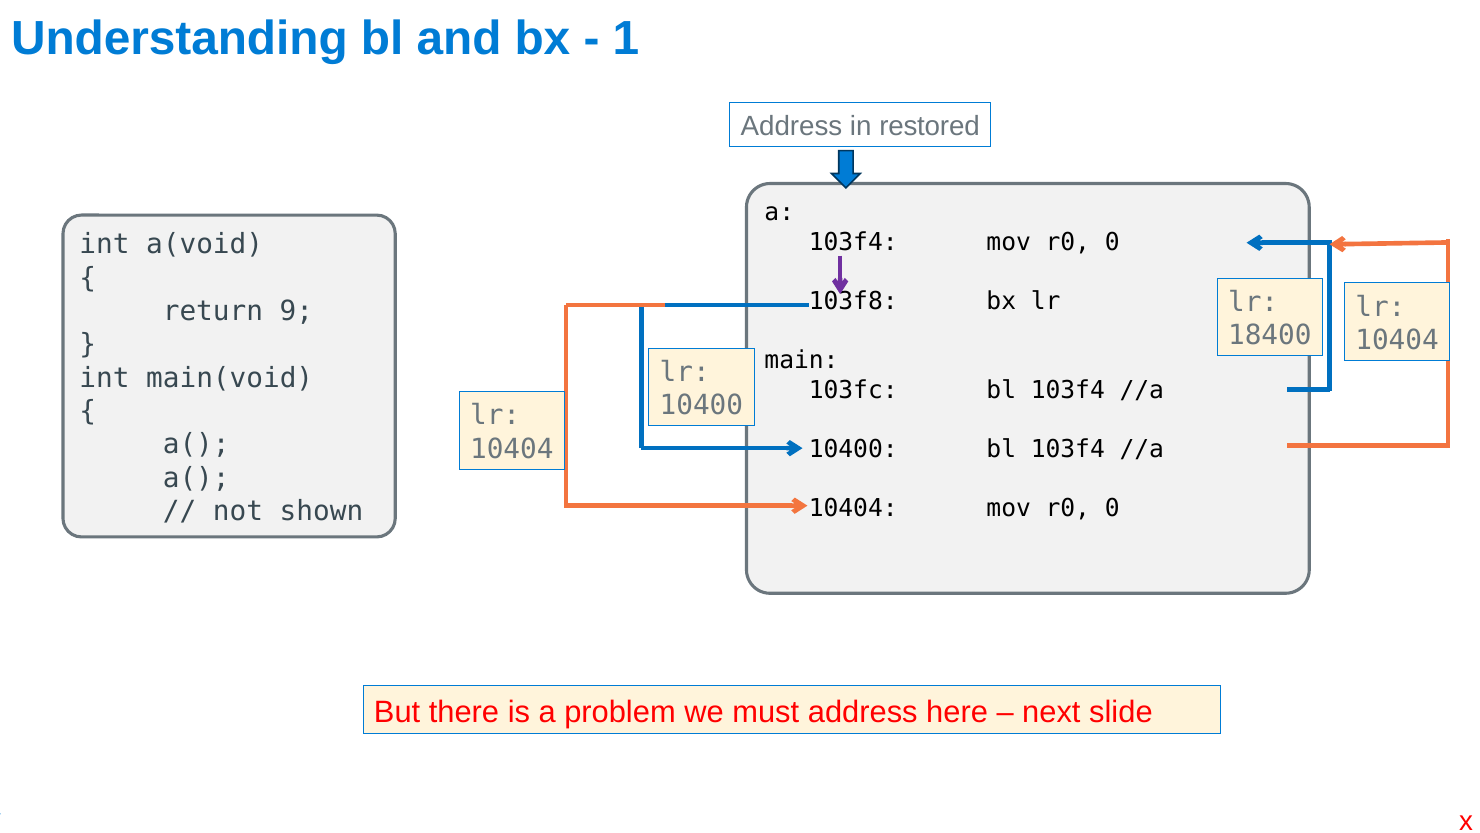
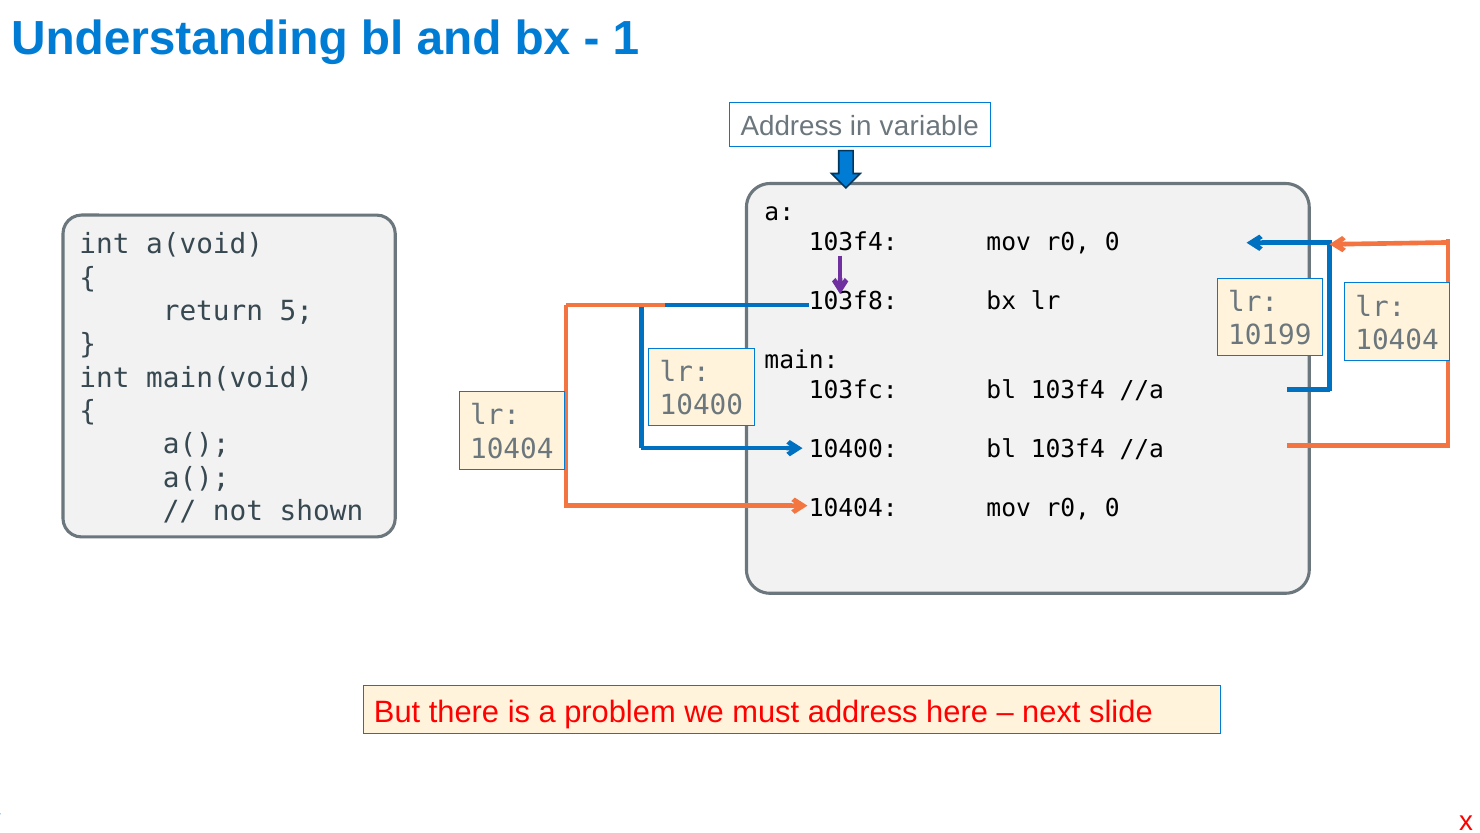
restored: restored -> variable (929, 127)
9: 9 -> 5 (296, 311)
18400: 18400 -> 10199 (1270, 335)
